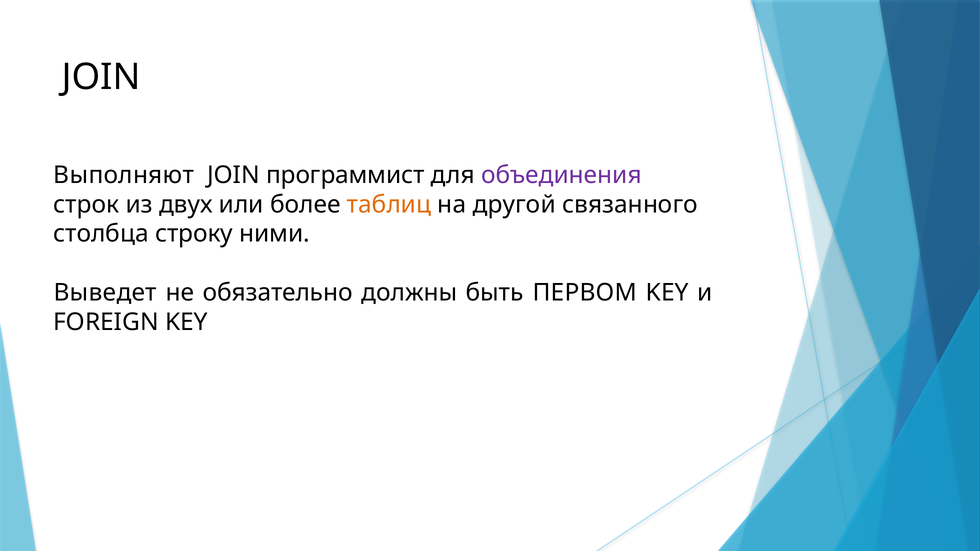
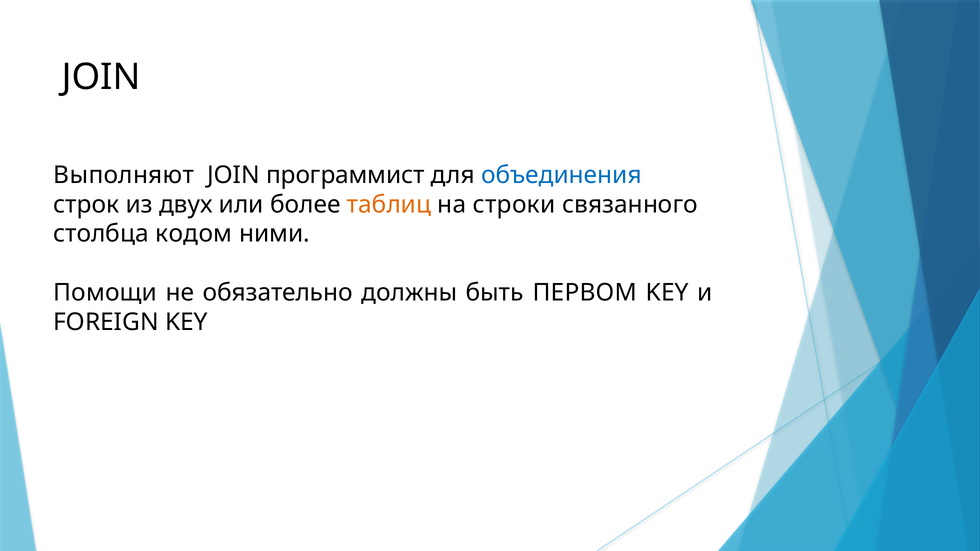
объединения colour: purple -> blue (561, 175)
другой: другой -> строки (514, 205)
строку: строку -> кодом (194, 234)
Выведет: Выведет -> Помощи (105, 293)
